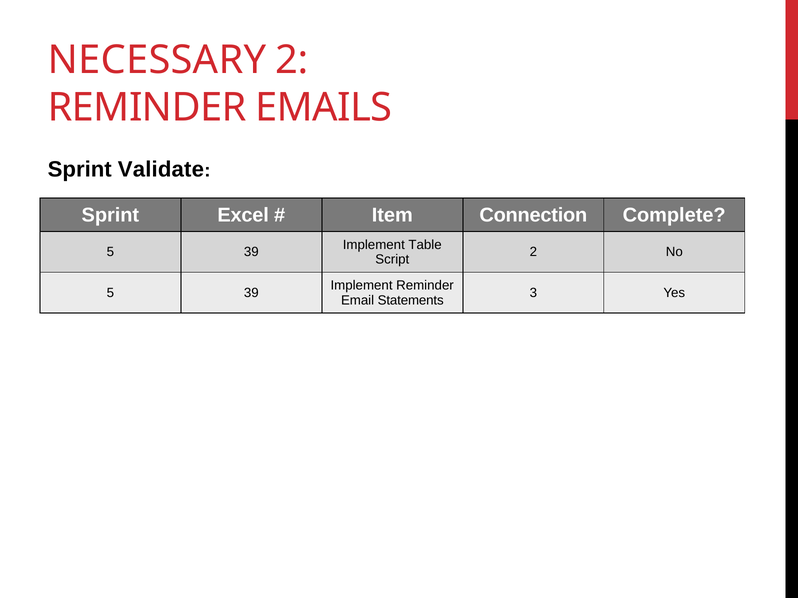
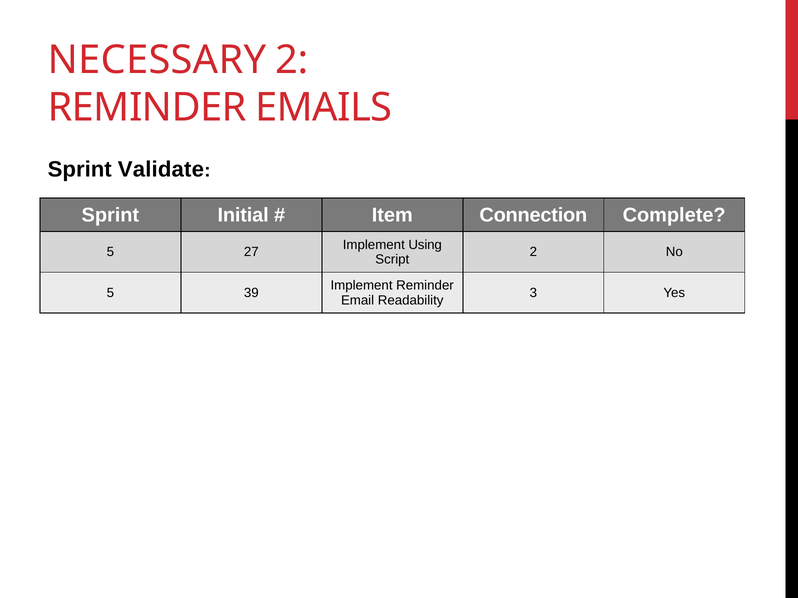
Excel: Excel -> Initial (243, 215)
Table: Table -> Using (425, 245)
39: 39 -> 27 (251, 252)
Statements: Statements -> Readability (411, 301)
